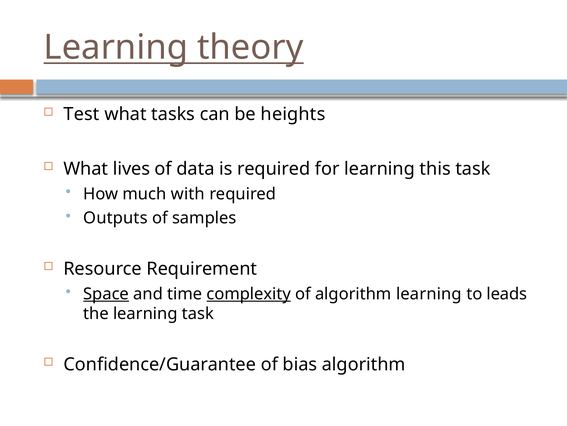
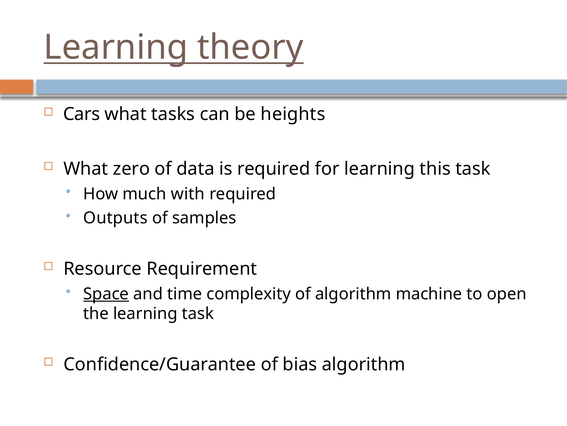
Test: Test -> Cars (82, 114)
lives: lives -> zero (131, 169)
complexity underline: present -> none (249, 293)
algorithm learning: learning -> machine (429, 293)
leads: leads -> open (507, 293)
